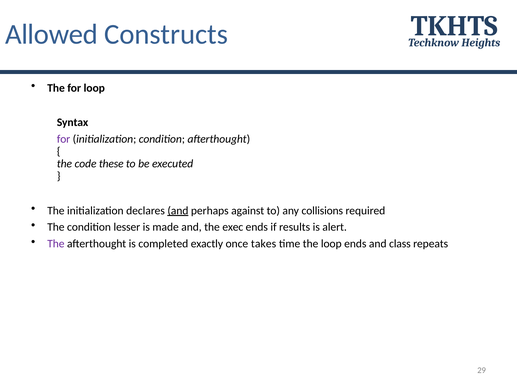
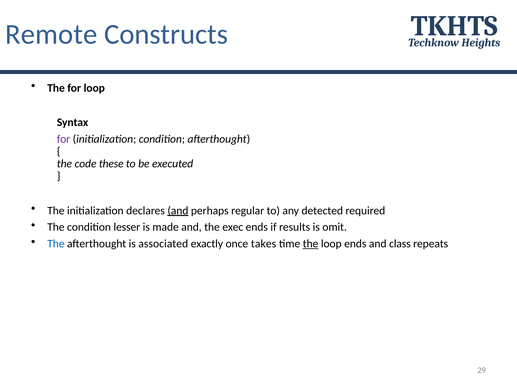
Allowed: Allowed -> Remote (51, 34)
against: against -> regular (248, 210)
collisions: collisions -> detected (322, 210)
alert: alert -> omit (335, 227)
The colour: purple -> blue (56, 243)
completed: completed -> associated (163, 243)
the underline: none -> present (311, 243)
